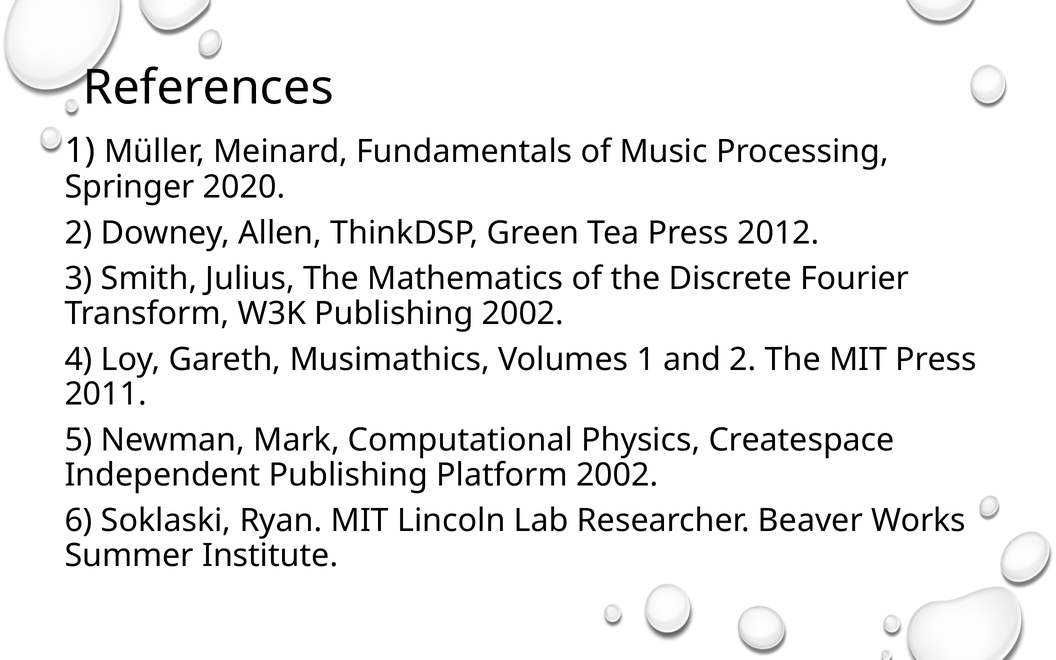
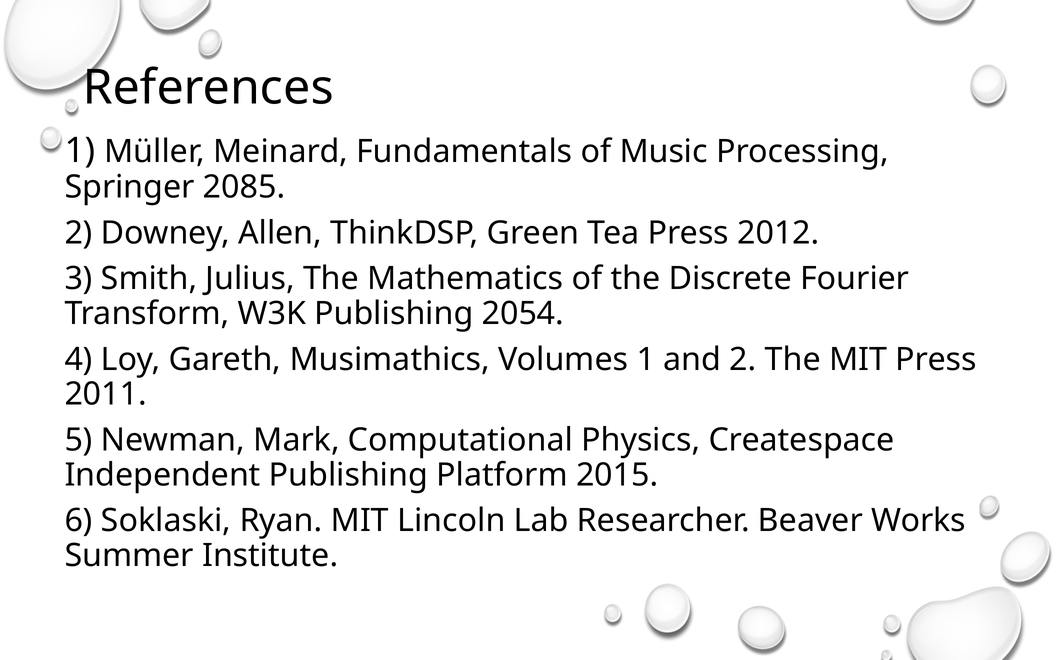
2020: 2020 -> 2085 (244, 187)
Publishing 2002: 2002 -> 2054 (523, 314)
Platform 2002: 2002 -> 2015 (617, 475)
